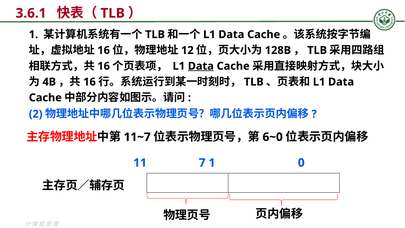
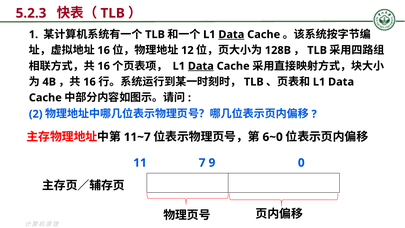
3.6.1: 3.6.1 -> 5.2.3 (31, 13)
Data underline: none -> present (231, 34)
7 1: 1 -> 9 (212, 163)
